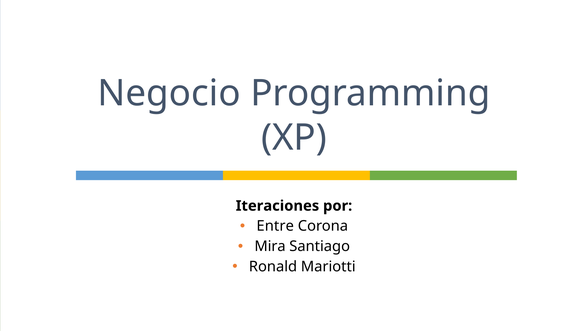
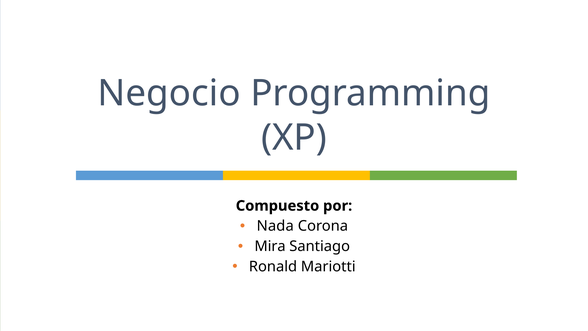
Iteraciones: Iteraciones -> Compuesto (277, 206)
Entre: Entre -> Nada (275, 226)
